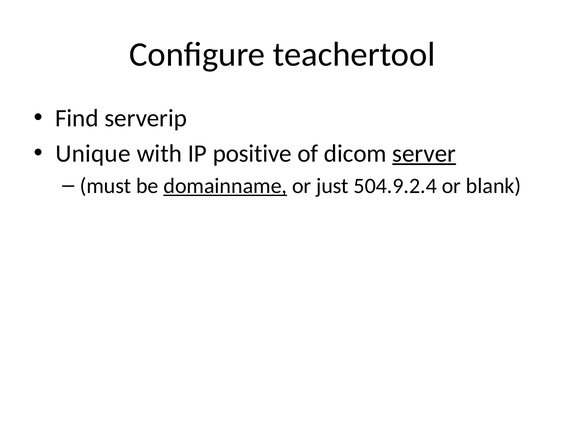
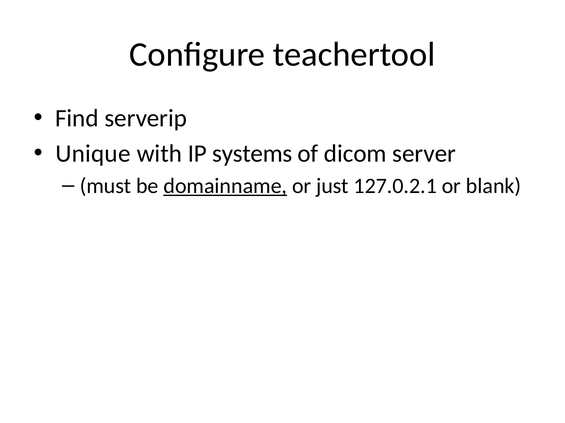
positive: positive -> systems (252, 154)
server underline: present -> none (424, 154)
504.9.2.4: 504.9.2.4 -> 127.0.2.1 (395, 186)
